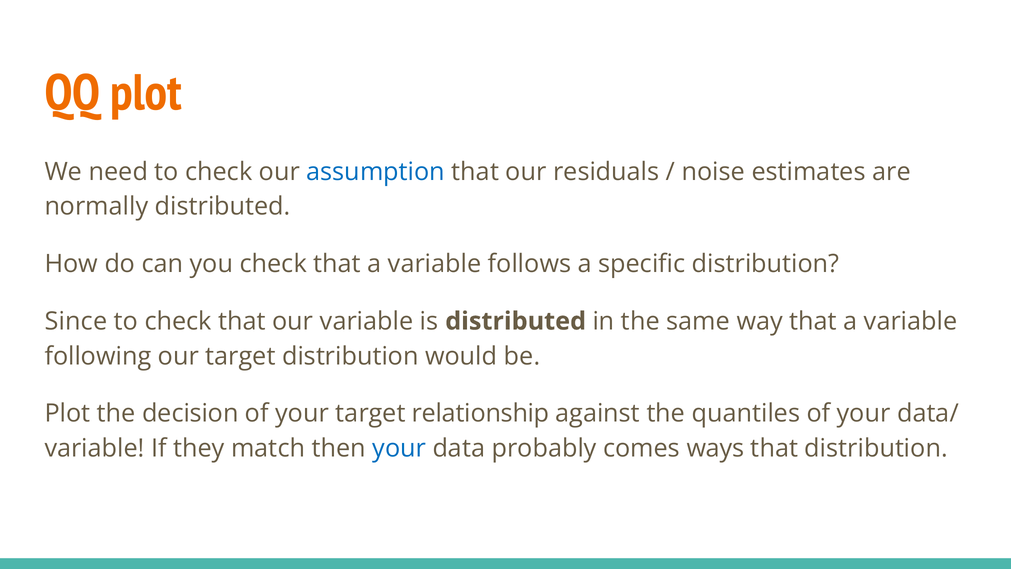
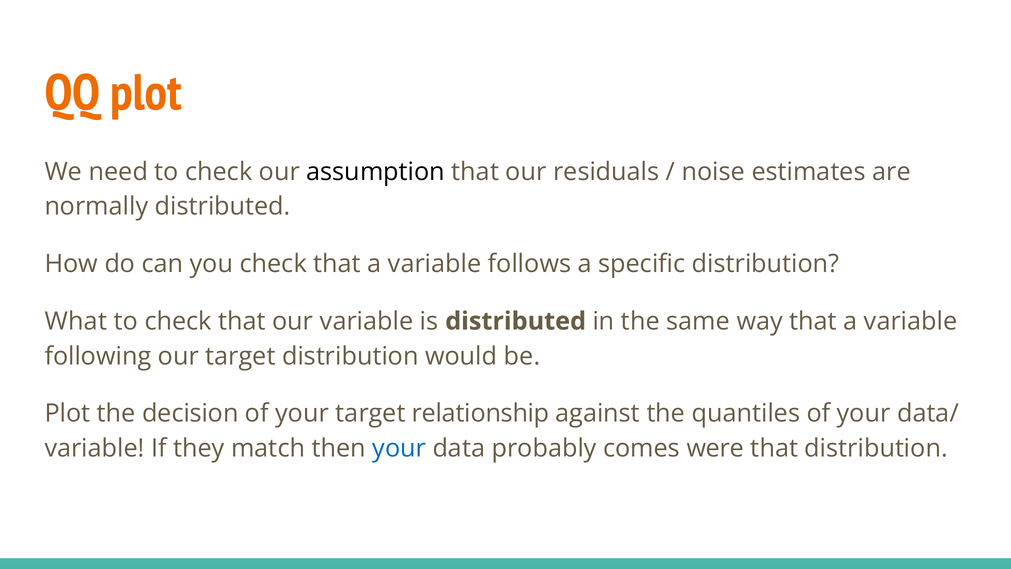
assumption colour: blue -> black (376, 172)
Since: Since -> What (76, 321)
ways: ways -> were (715, 448)
